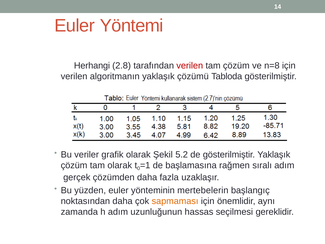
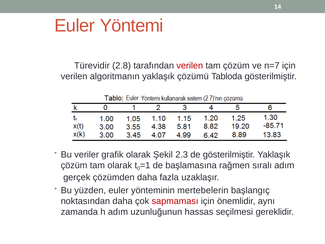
Herhangi: Herhangi -> Türevidir (92, 66)
n=8: n=8 -> n=7 (272, 66)
5.2: 5.2 -> 2.3 (182, 154)
sapmaması colour: orange -> red (175, 201)
